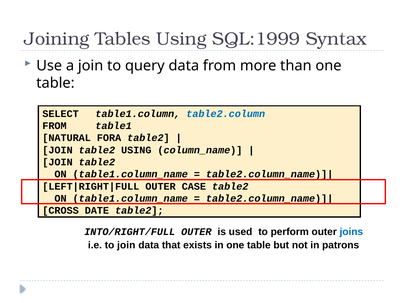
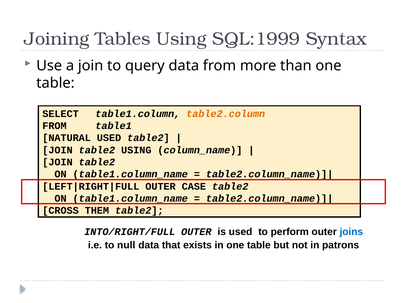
table2.column colour: blue -> orange (226, 114)
NATURAL FORA: FORA -> USED (109, 138)
DATE: DATE -> THEM (97, 211)
to join: join -> null (126, 245)
